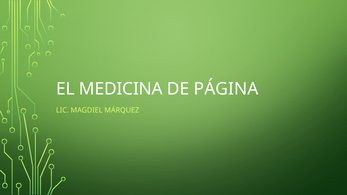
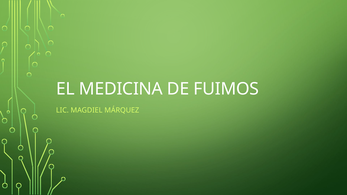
PÁGINA: PÁGINA -> FUIMOS (226, 89)
